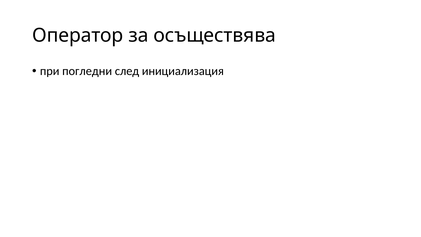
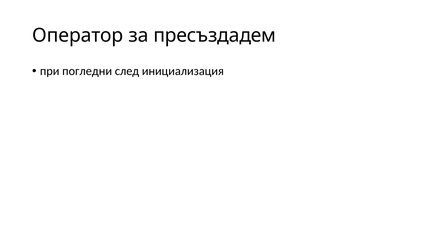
осъществява: осъществява -> пресъздадем (215, 35)
